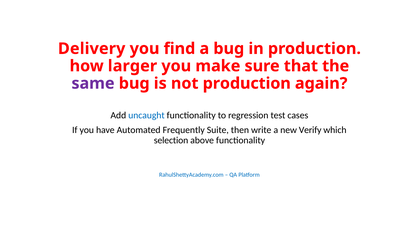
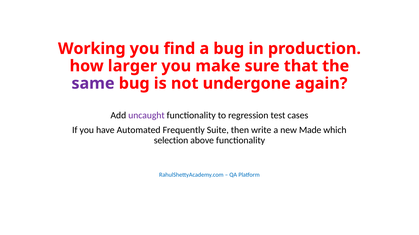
Delivery: Delivery -> Working (92, 49)
not production: production -> undergone (247, 84)
uncaught colour: blue -> purple (146, 116)
Verify: Verify -> Made (310, 130)
